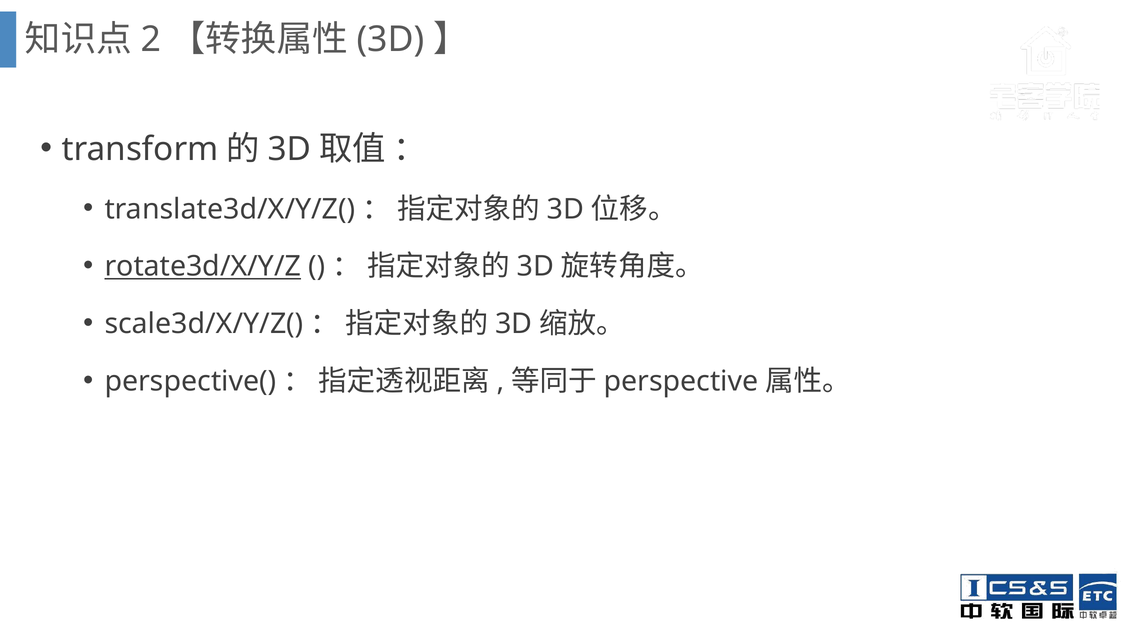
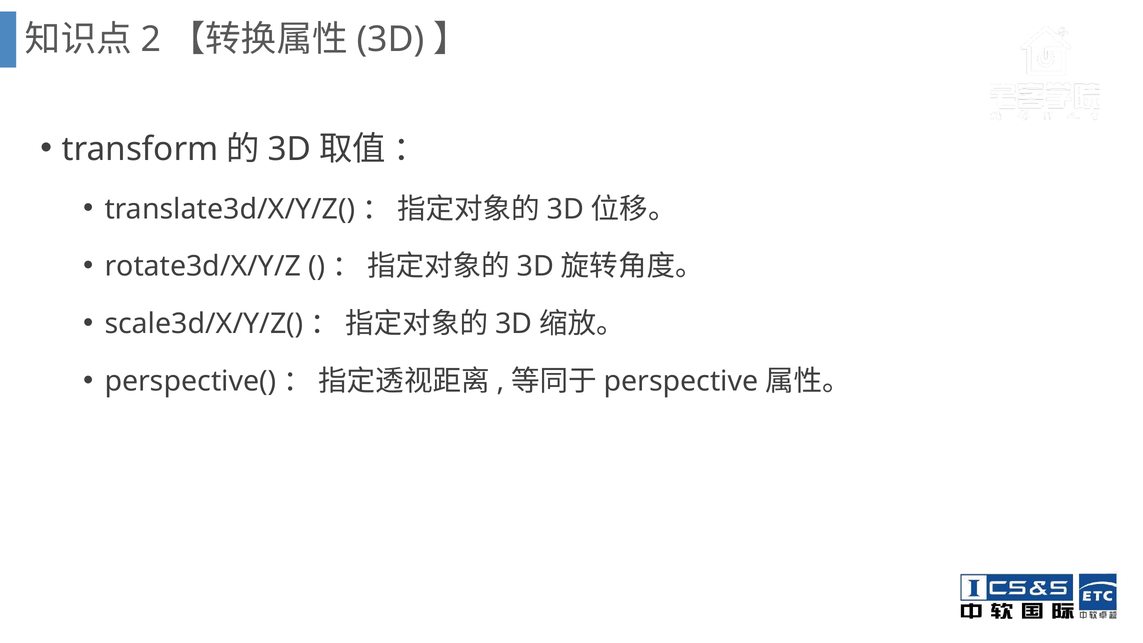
rotate3d/X/Y/Z underline: present -> none (203, 266)
